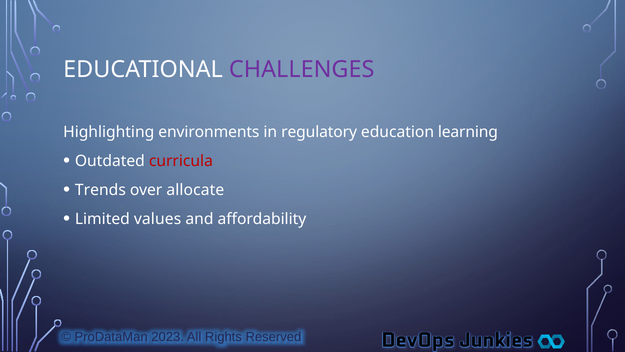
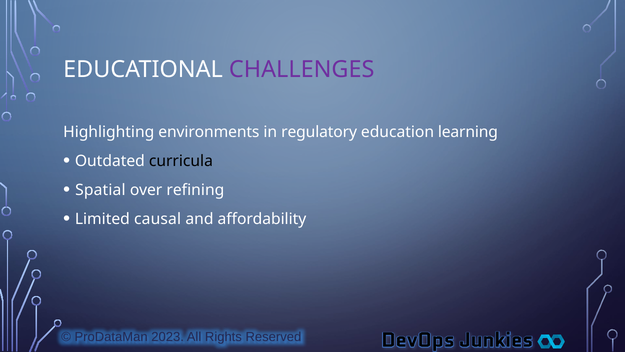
curricula colour: red -> black (181, 161)
Trends: Trends -> Spatial (100, 190)
allocate: allocate -> refining (195, 190)
values: values -> causal (158, 219)
